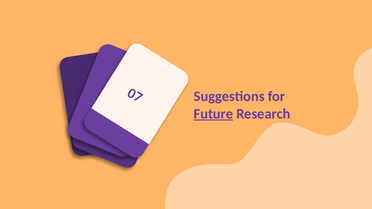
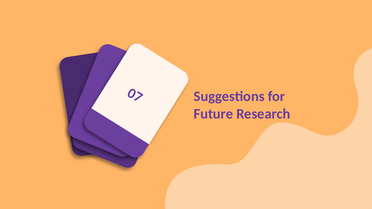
Future underline: present -> none (213, 114)
